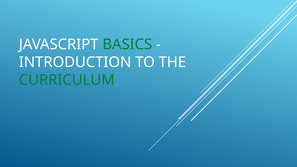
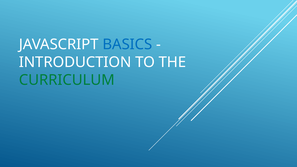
BASICS colour: green -> blue (127, 44)
